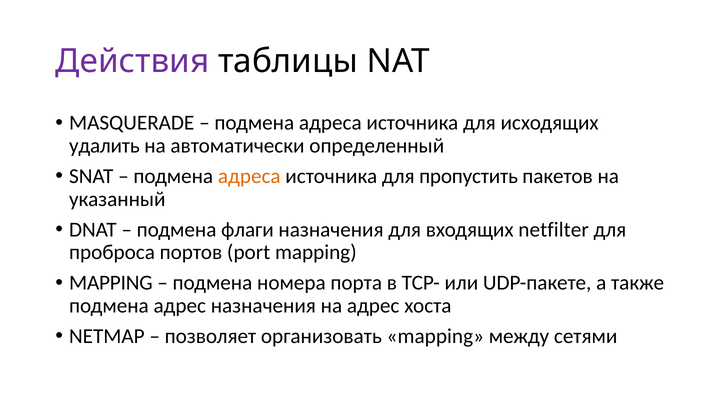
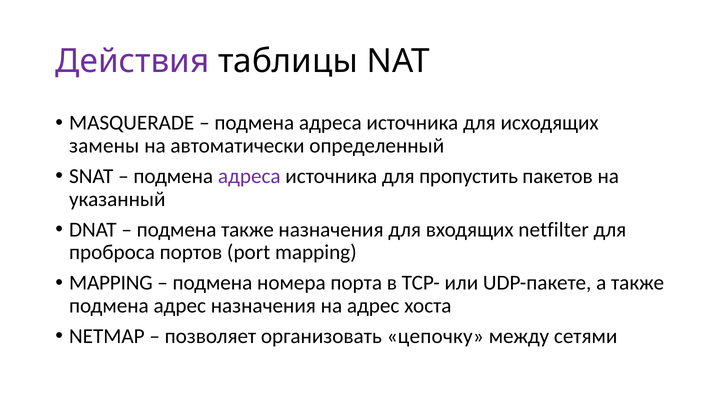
удалить: удалить -> замены (104, 146)
адреса colour: orange -> purple (249, 176)
подмена флаги: флаги -> также (248, 229)
организовать mapping: mapping -> цепочку (435, 336)
